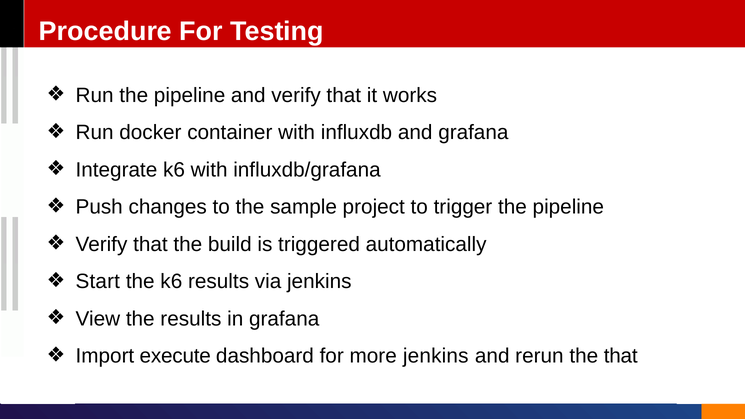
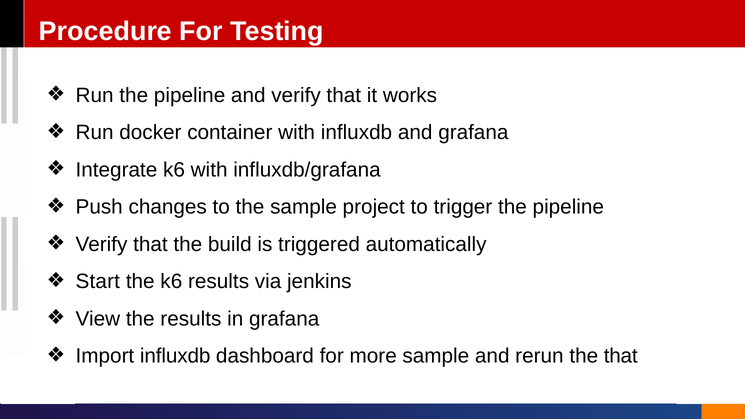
Import execute: execute -> influxdb (175, 356)
more jenkins: jenkins -> sample (436, 356)
